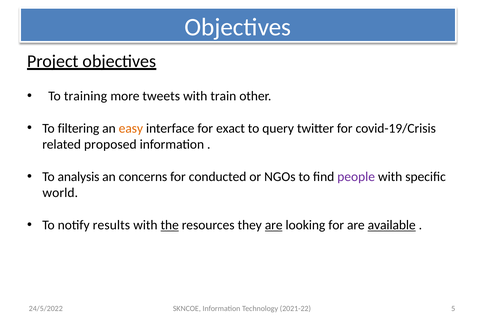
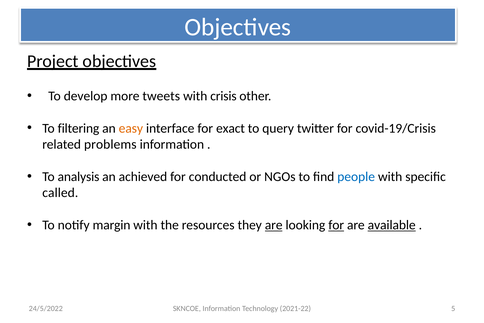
training: training -> develop (86, 96)
train: train -> crisis (223, 96)
proposed: proposed -> problems (110, 144)
concerns: concerns -> achieved (143, 177)
people colour: purple -> blue (356, 177)
world: world -> called (60, 193)
results: results -> margin (112, 225)
the underline: present -> none (170, 225)
for underline: none -> present (336, 225)
